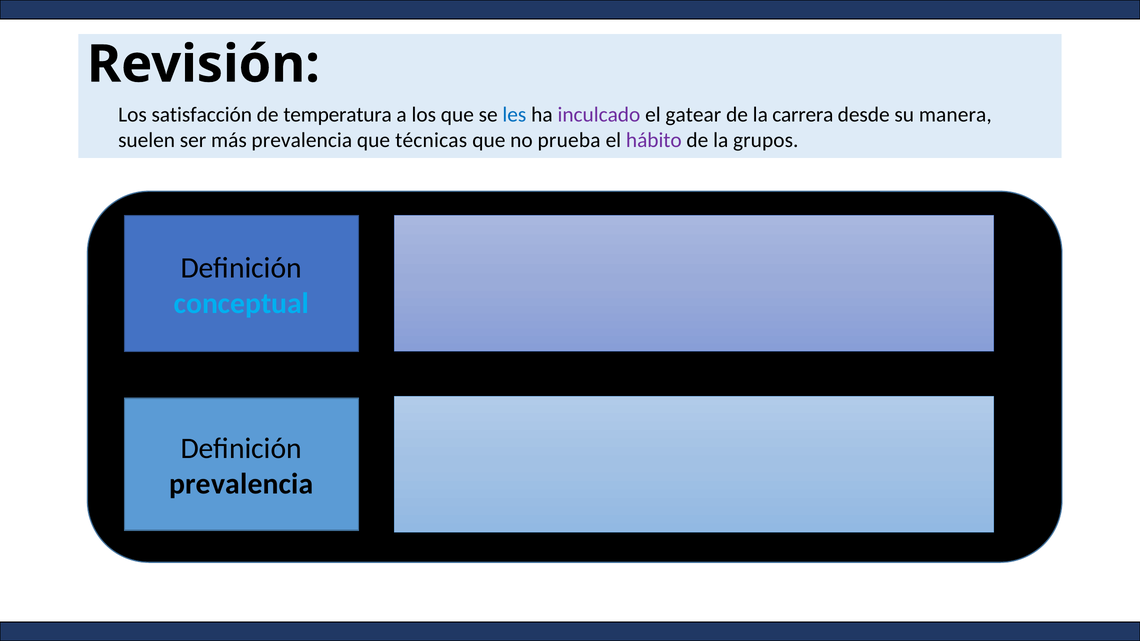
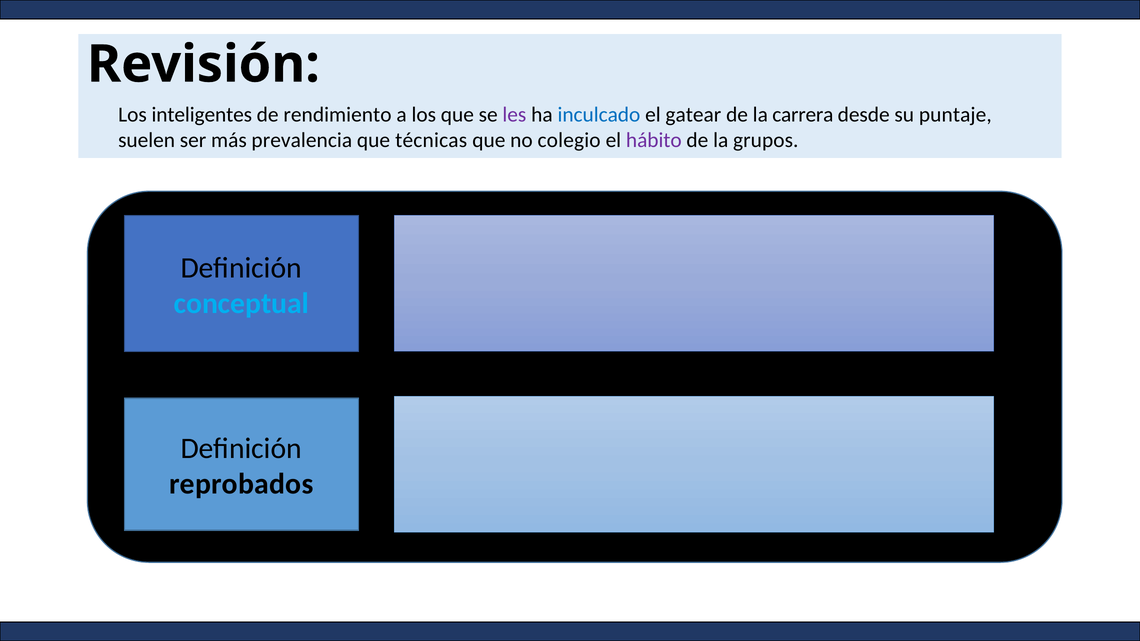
satisfacción: satisfacción -> inteligentes (202, 115)
temperatura: temperatura -> rendimiento (338, 115)
les colour: blue -> purple (514, 115)
inculcado colour: purple -> blue (599, 115)
manera: manera -> puntaje (955, 115)
prueba: prueba -> colegio (569, 140)
prevalencia: prevalencia -> reprobados (241, 484)
